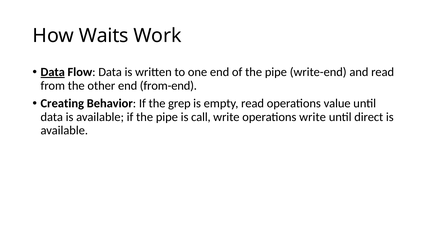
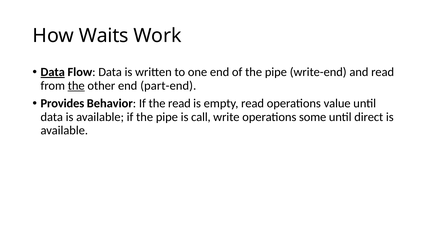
the underline: none -> present (76, 86)
from-end: from-end -> part-end (168, 86)
Creating: Creating -> Provides (62, 104)
the grep: grep -> read (179, 104)
operations write: write -> some (313, 117)
